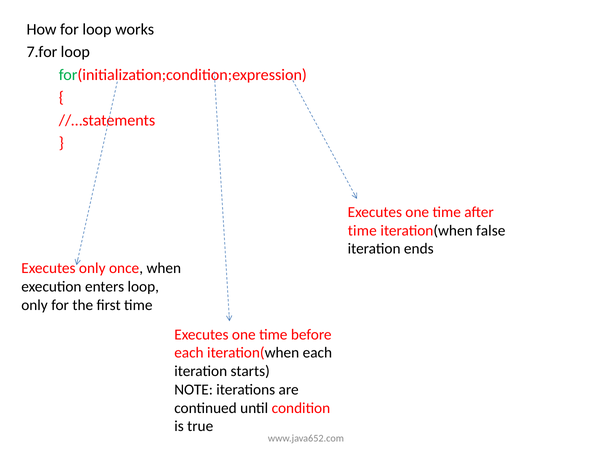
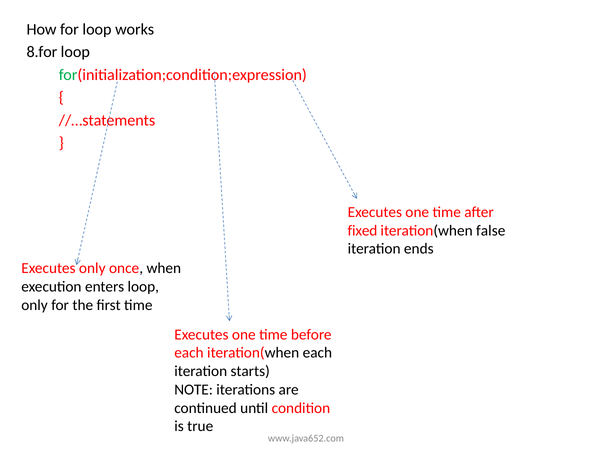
7.for: 7.for -> 8.for (42, 52)
time: time -> fixed (362, 230)
